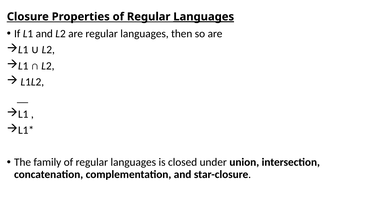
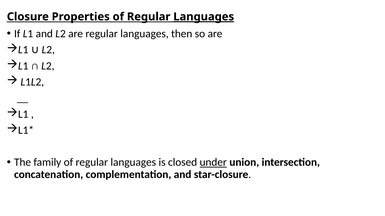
under underline: none -> present (213, 163)
